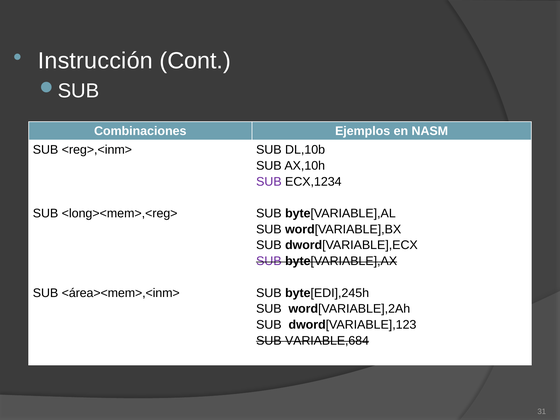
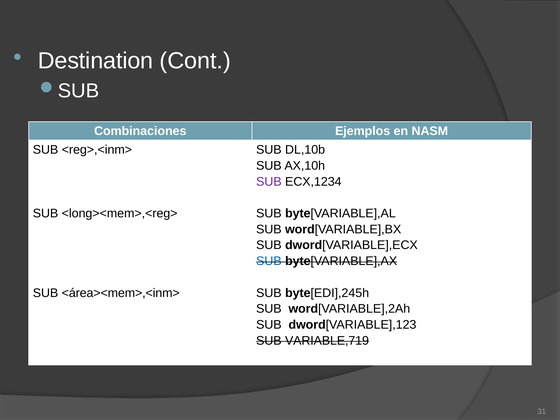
Instrucción: Instrucción -> Destination (96, 61)
SUB colour: purple -> blue (269, 261)
VARIABLE,684: VARIABLE,684 -> VARIABLE,719 (327, 341)
